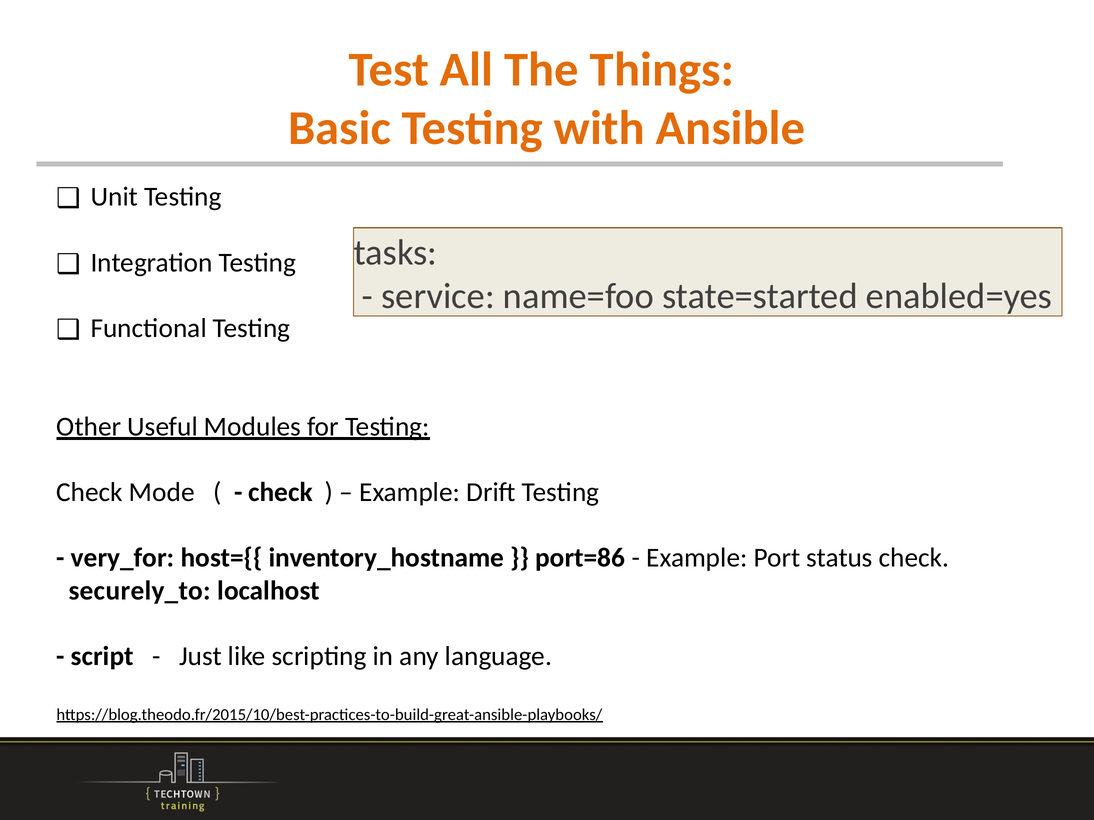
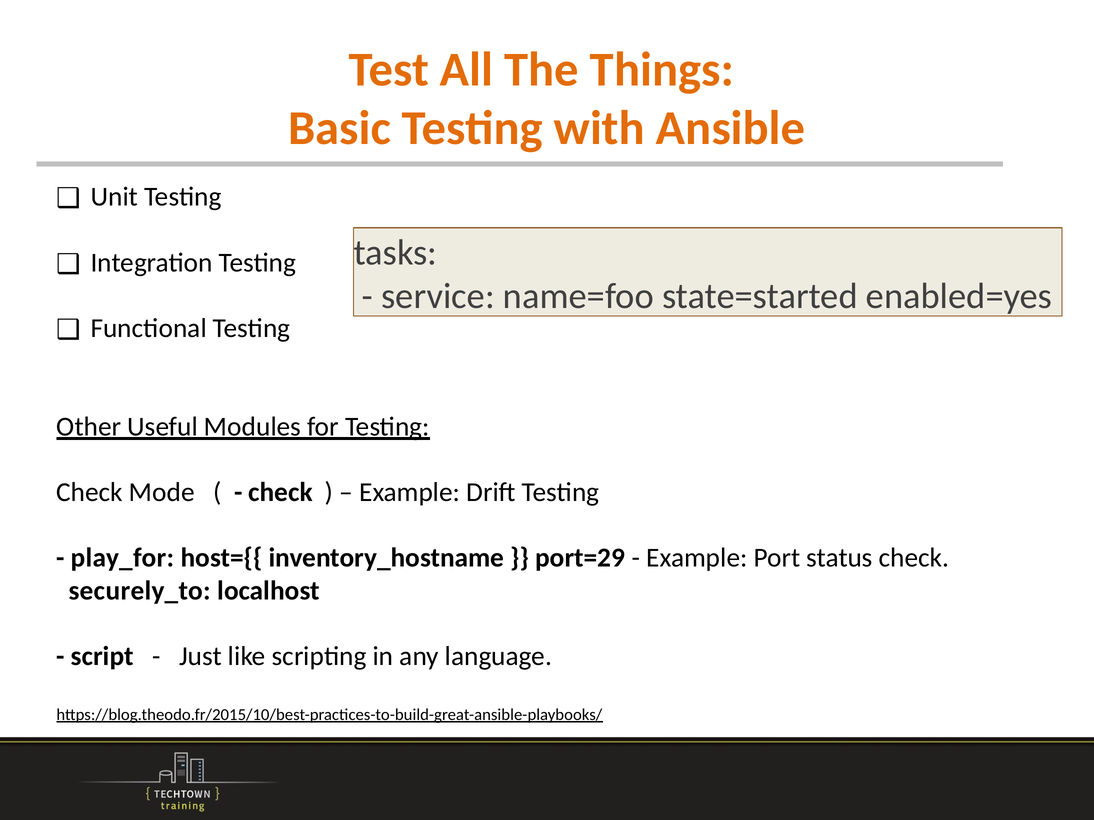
very_for: very_for -> play_for (123, 558)
port=86: port=86 -> port=29 (580, 558)
